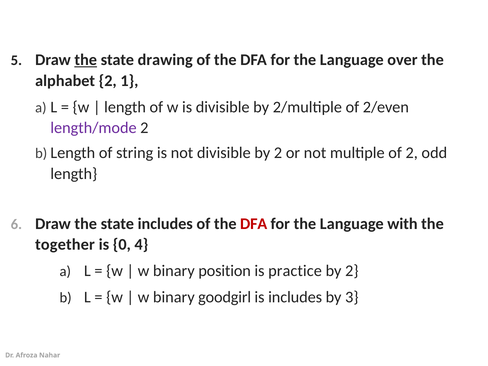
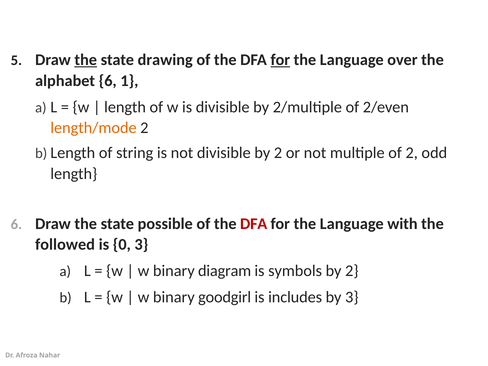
for underline: none -> present (280, 60)
alphabet 2: 2 -> 6 (108, 81)
length/mode colour: purple -> orange (93, 128)
state includes: includes -> possible (165, 224)
together: together -> followed (65, 245)
0 4: 4 -> 3 (141, 245)
position: position -> diagram (225, 271)
practice: practice -> symbols (295, 271)
